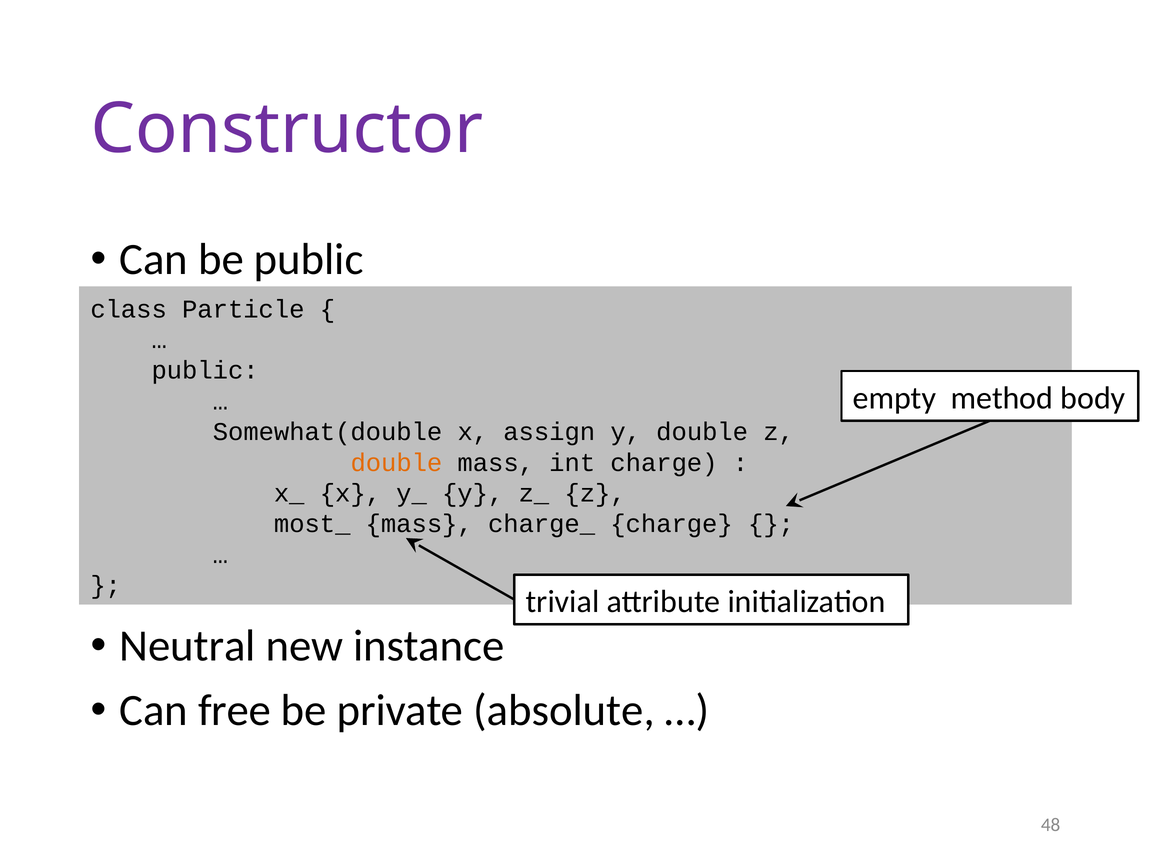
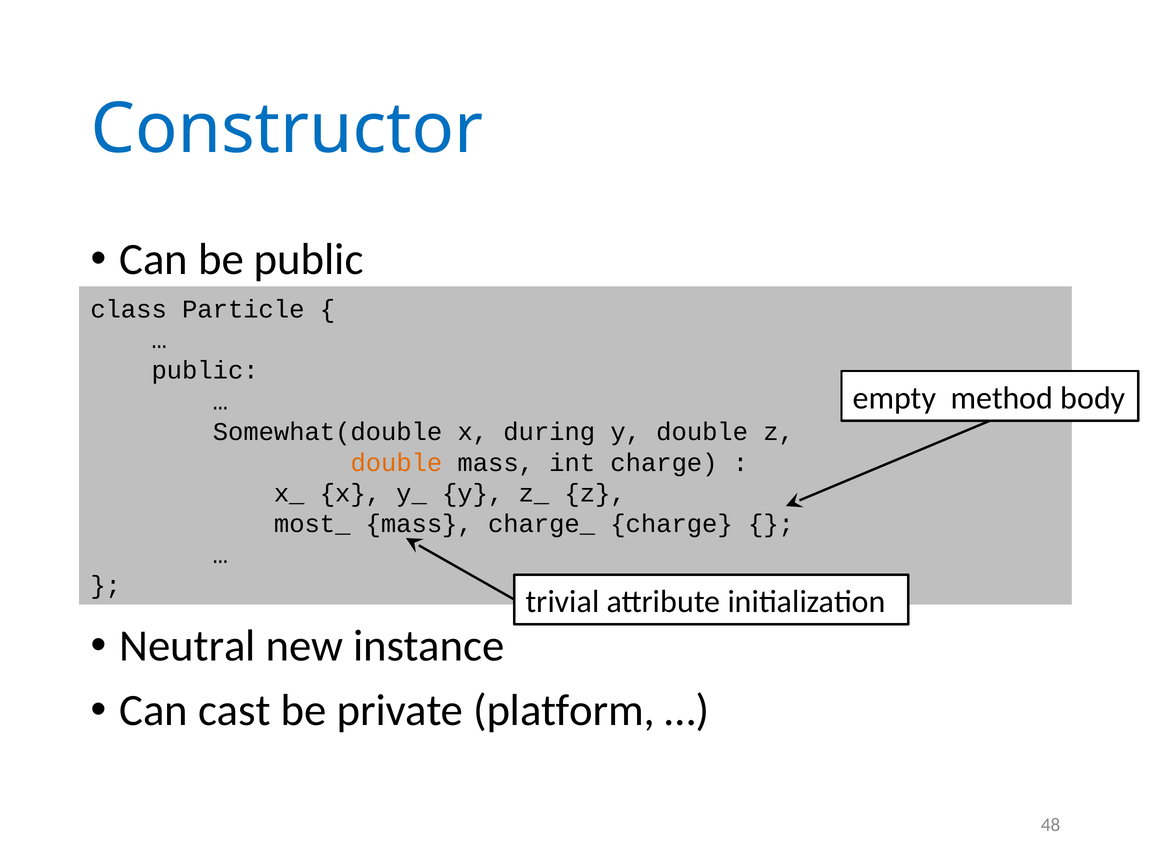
Constructor colour: purple -> blue (287, 129)
assign: assign -> during (549, 432)
free: free -> cast (234, 710)
absolute: absolute -> platform (564, 710)
